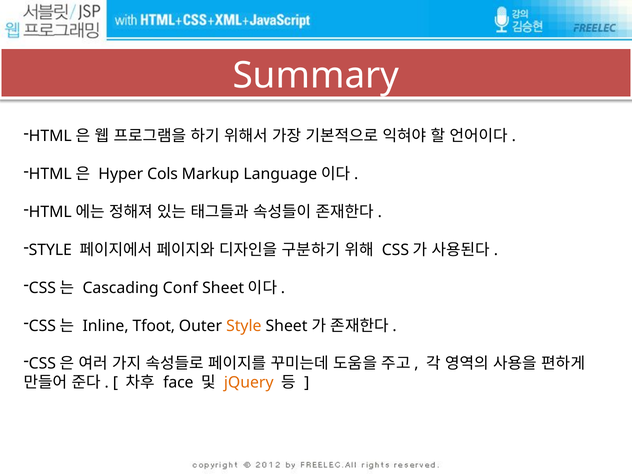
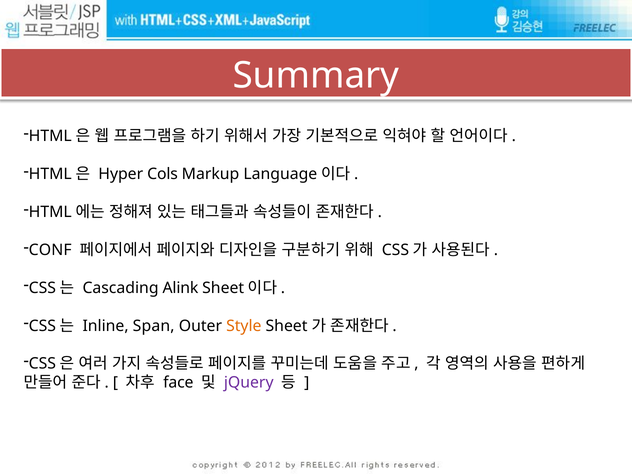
STYLE: STYLE -> CONF (50, 250)
Conf: Conf -> Alink (180, 288)
Tfoot: Tfoot -> Span (154, 326)
jQuery colour: orange -> purple (249, 383)
